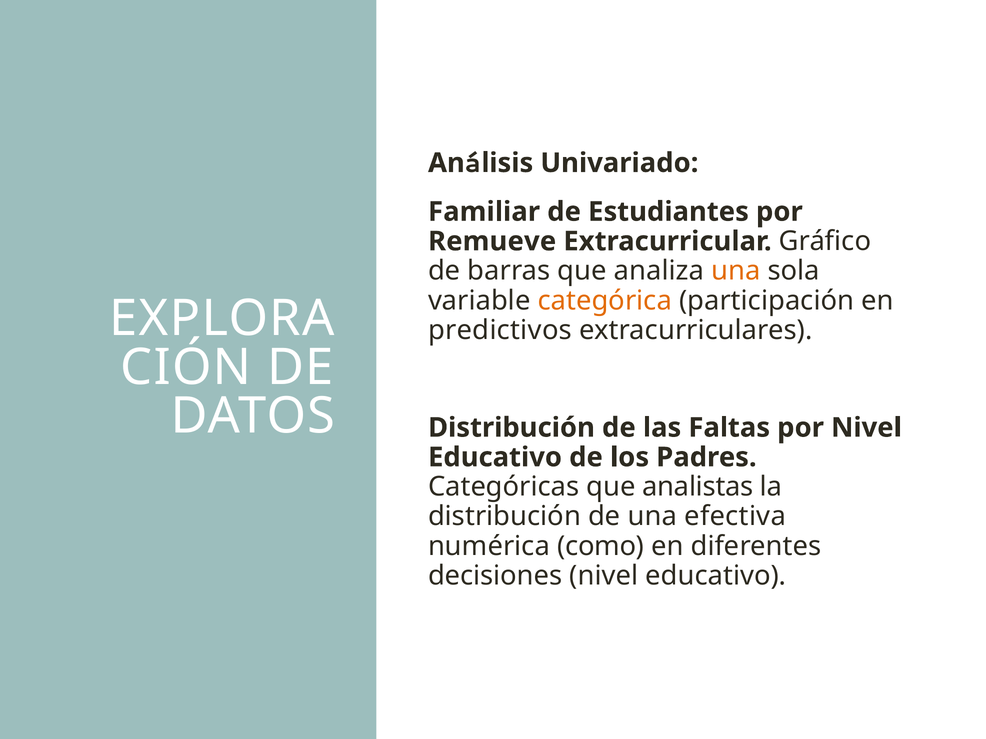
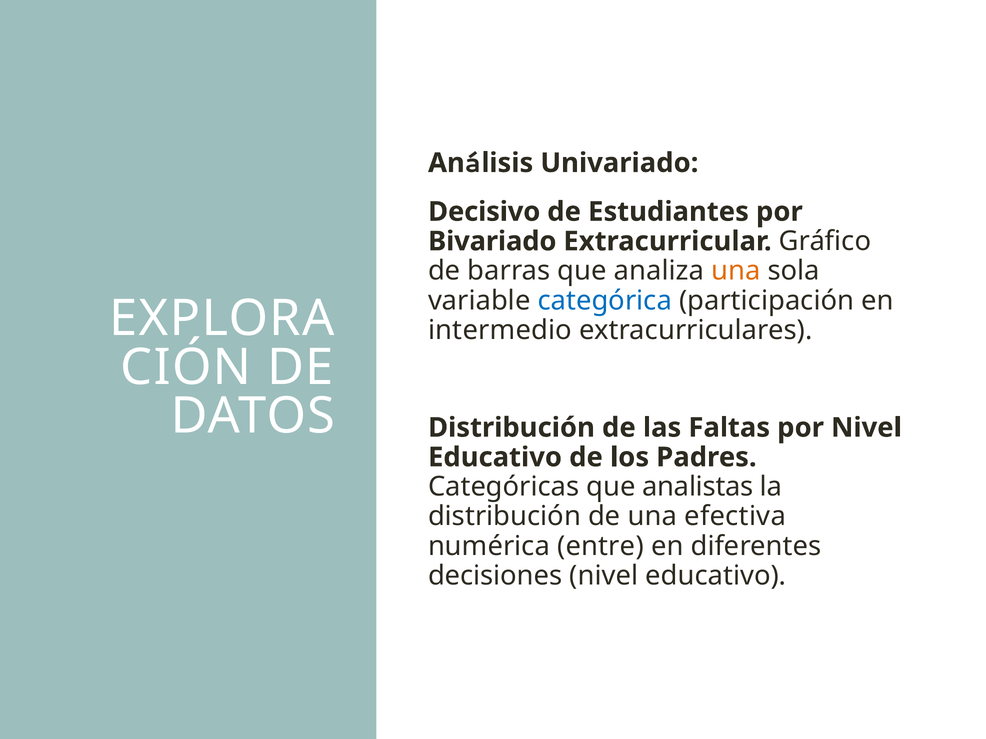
Familiar: Familiar -> Decisivo (484, 212)
Remueve: Remueve -> Bivariado (492, 241)
categórica colour: orange -> blue (605, 301)
predictivos: predictivos -> intermedio (500, 330)
como: como -> entre (600, 546)
